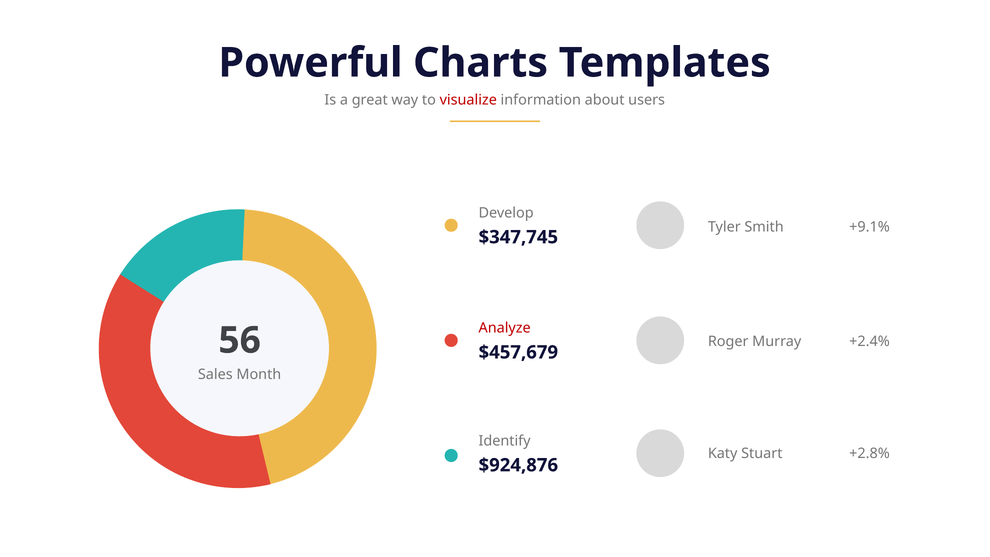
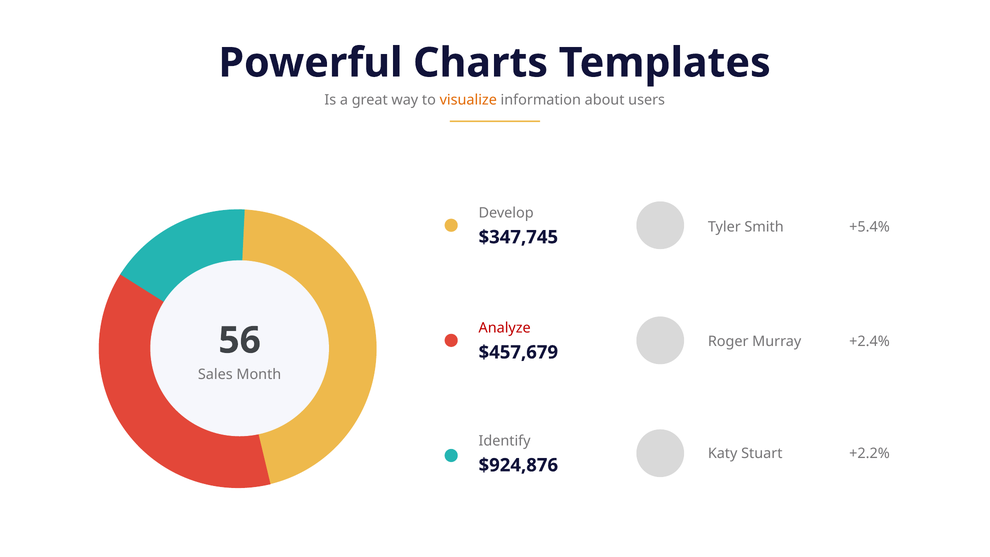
visualize colour: red -> orange (468, 100)
+9.1%: +9.1% -> +5.4% (870, 227)
+2.8%: +2.8% -> +2.2% (870, 453)
